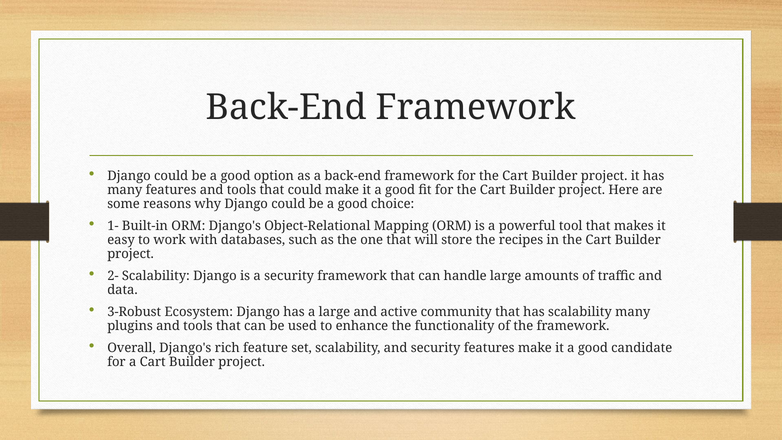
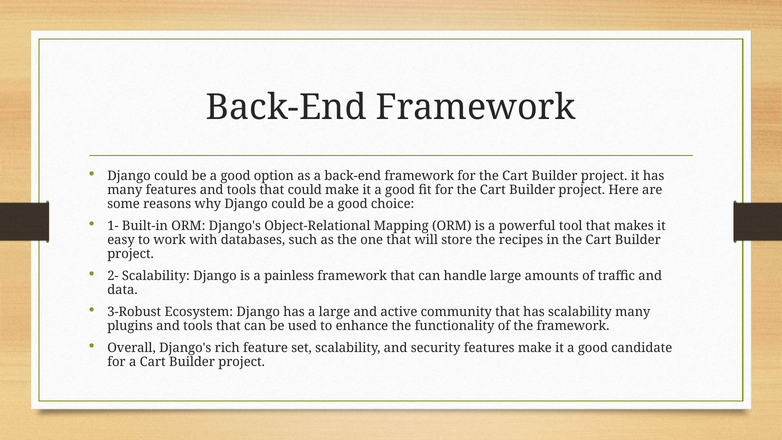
a security: security -> painless (289, 276)
